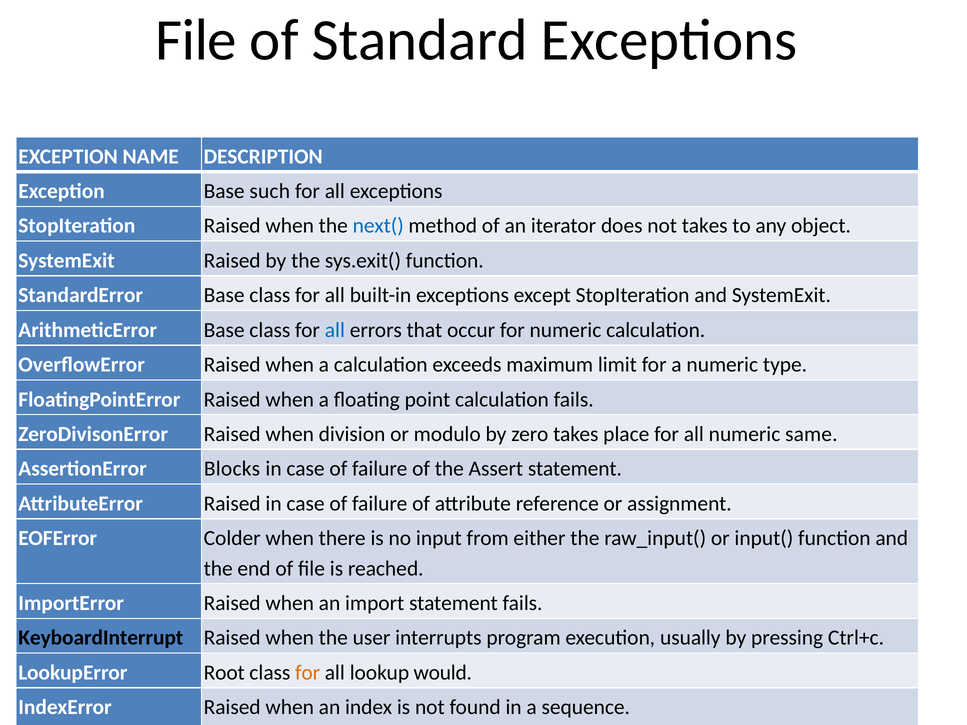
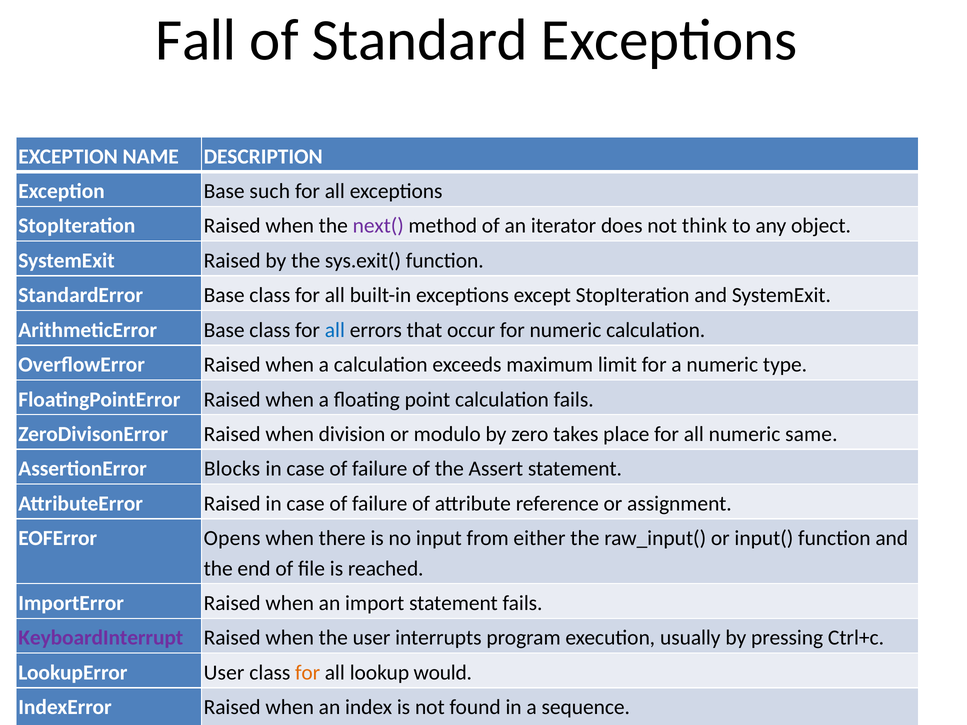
File: File -> Fall (196, 40)
next( colour: blue -> purple (378, 226)
not takes: takes -> think (705, 226)
Colder: Colder -> Opens (232, 538)
KeyboardInterrupt colour: black -> purple (101, 638)
LookupError Root: Root -> User (224, 673)
